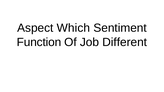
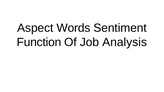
Which: Which -> Words (73, 28)
Different: Different -> Analysis (125, 42)
